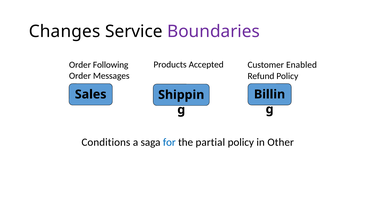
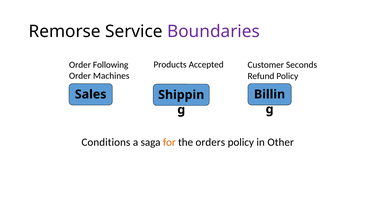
Changes: Changes -> Remorse (65, 32)
Enabled: Enabled -> Seconds (302, 65)
Messages: Messages -> Machines (111, 76)
for colour: blue -> orange (169, 143)
partial: partial -> orders (210, 143)
